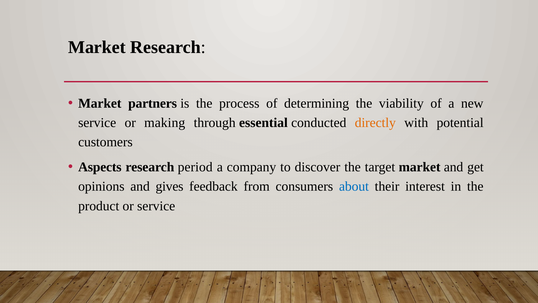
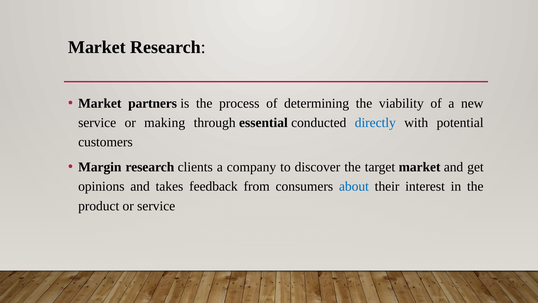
directly colour: orange -> blue (375, 123)
Aspects: Aspects -> Margin (100, 167)
period: period -> clients (195, 167)
gives: gives -> takes (169, 186)
